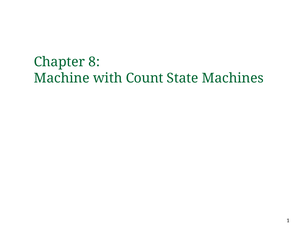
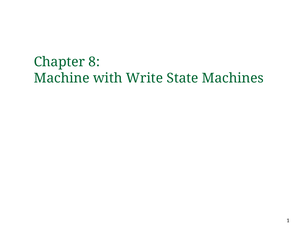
Count: Count -> Write (144, 78)
